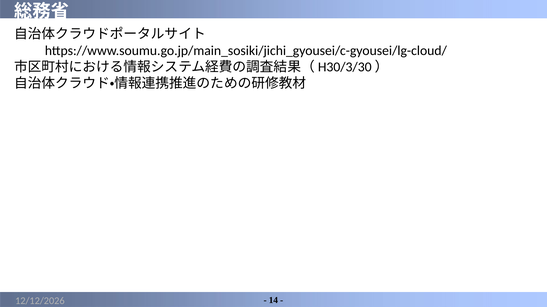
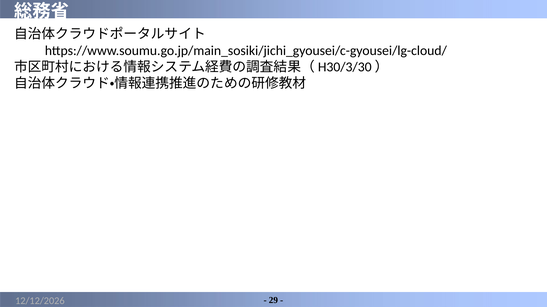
14: 14 -> 29 (273, 301)
